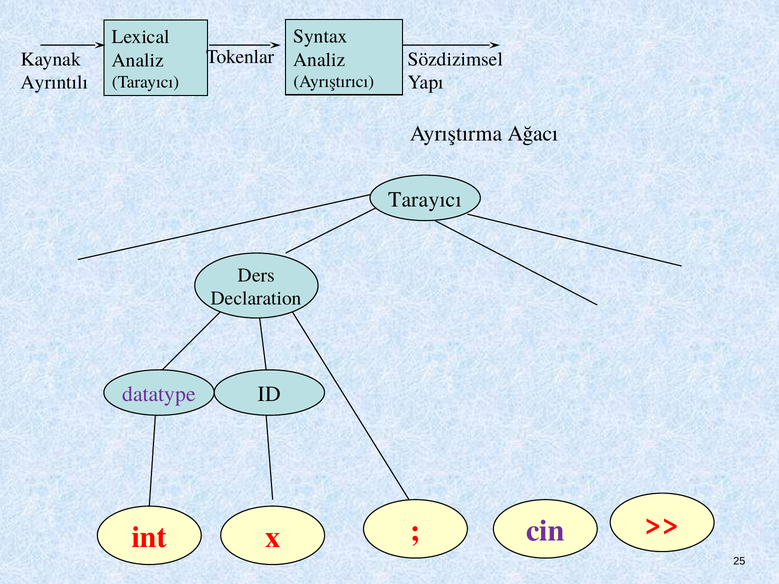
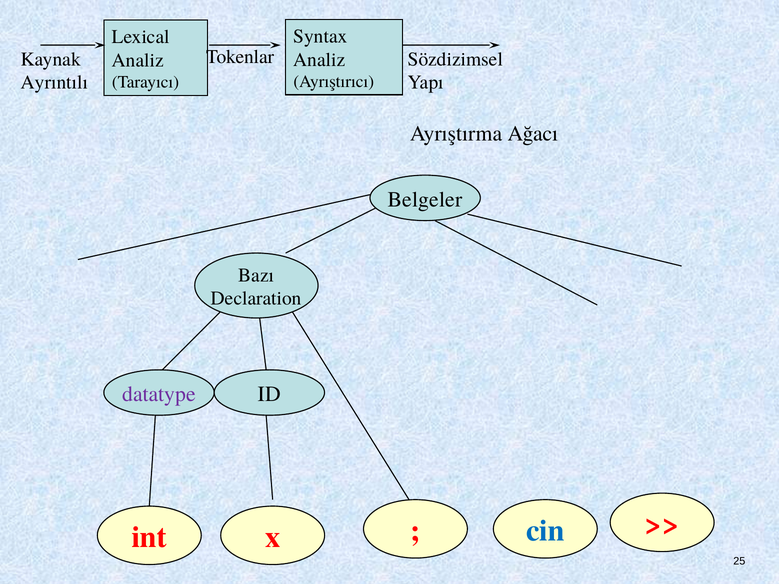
Tarayıcı: Tarayıcı -> Belgeler (425, 199)
Ders: Ders -> Bazı (256, 275)
cin colour: purple -> blue (545, 531)
